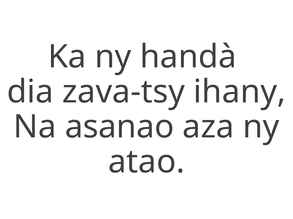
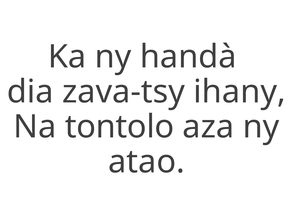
asanao: asanao -> tontolo (120, 127)
